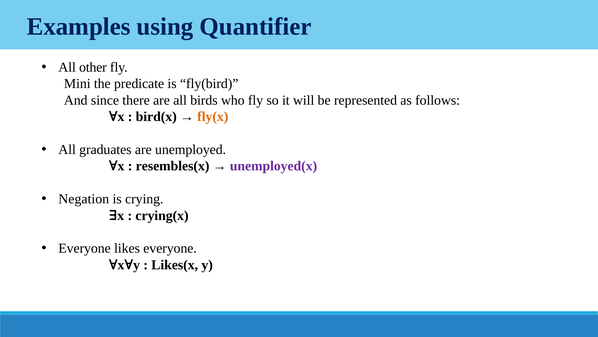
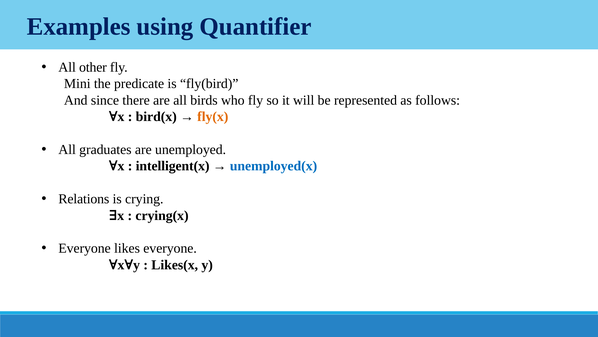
resembles(x: resembles(x -> intelligent(x (173, 166)
unemployed(x colour: purple -> blue (274, 166)
Negation: Negation -> Relations (84, 199)
